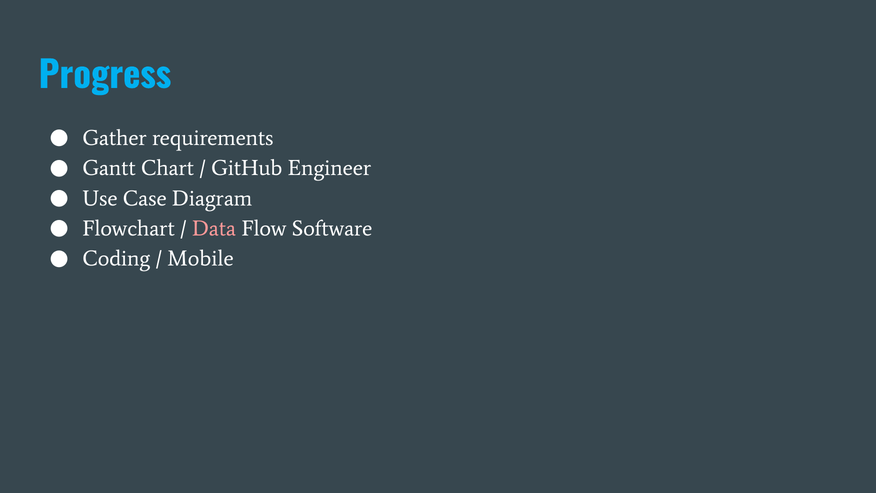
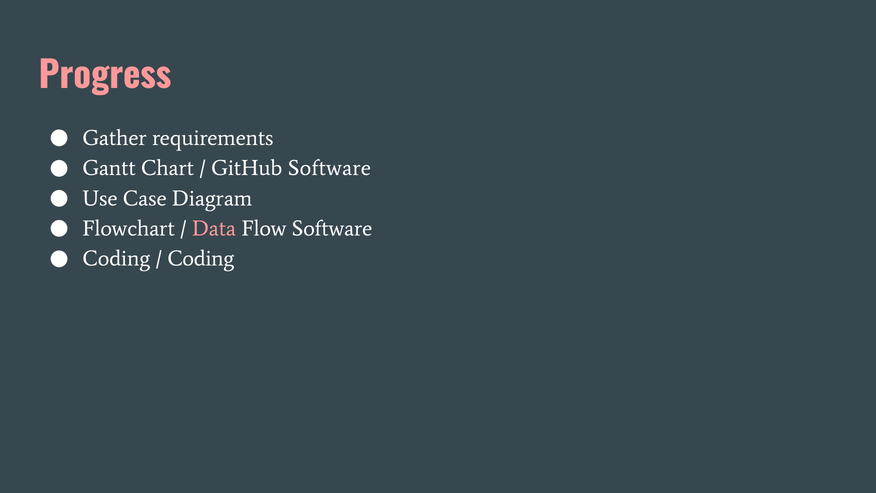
Progress colour: light blue -> pink (105, 76)
GitHub Engineer: Engineer -> Software (329, 168)
Mobile: Mobile -> Coding (201, 259)
